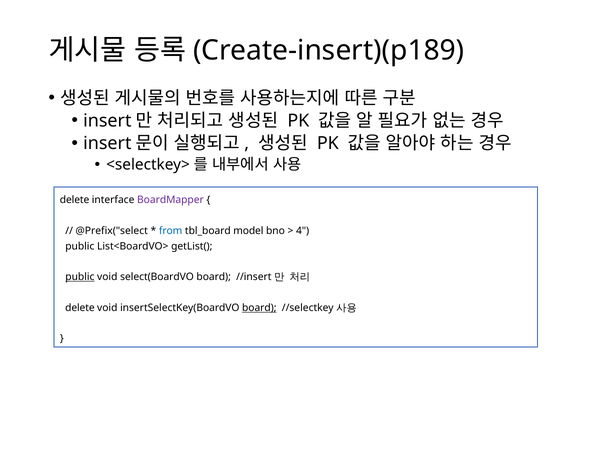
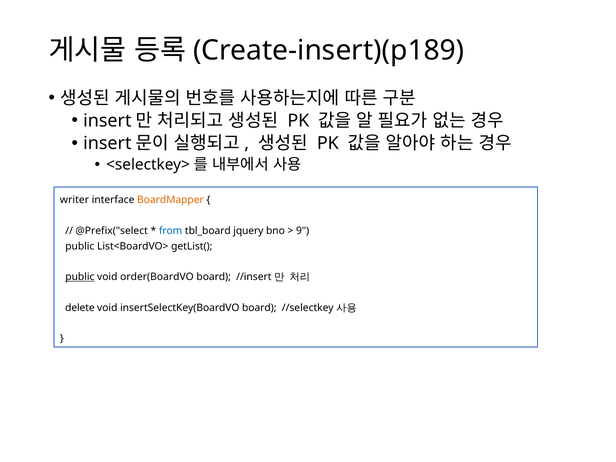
delete: delete -> writer (75, 200)
BoardMapper colour: purple -> orange (170, 200)
model: model -> jquery (248, 231)
4: 4 -> 9 (303, 231)
select(BoardVO: select(BoardVO -> order(BoardVO (157, 277)
board underline: present -> none (259, 308)
